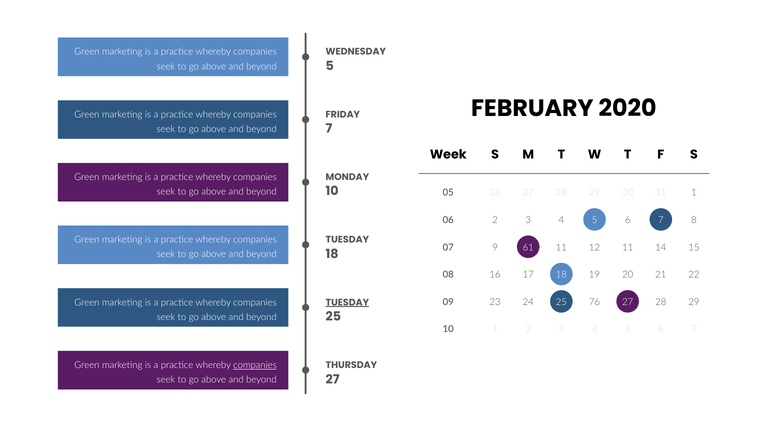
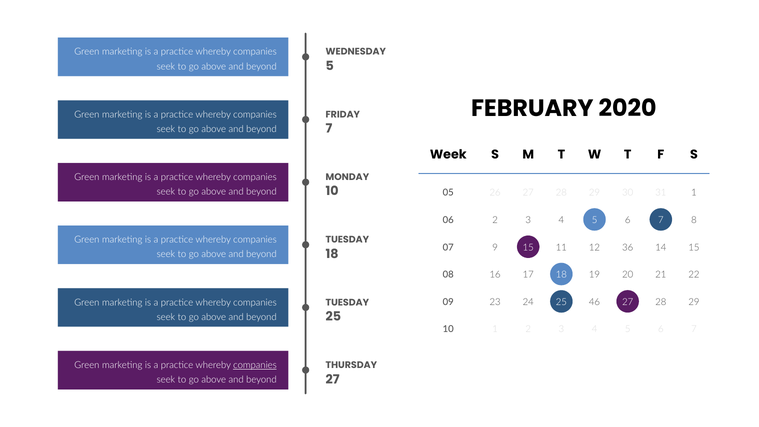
9 61: 61 -> 15 (528, 247)
12 11: 11 -> 36 (628, 247)
76: 76 -> 46 (594, 302)
TUESDAY underline: present -> none (347, 302)
